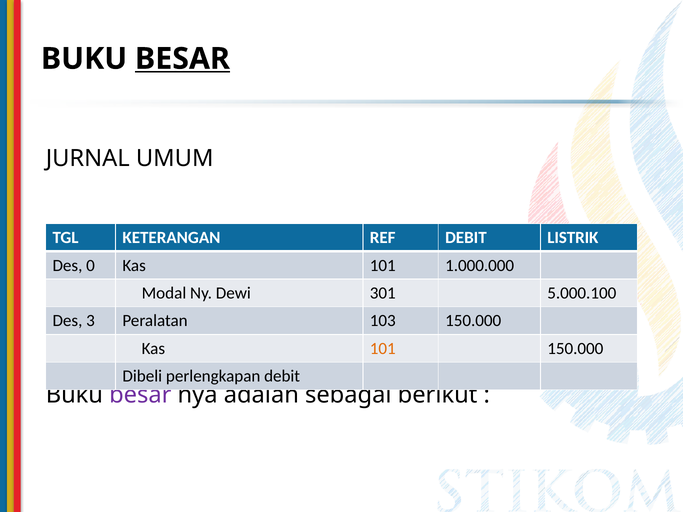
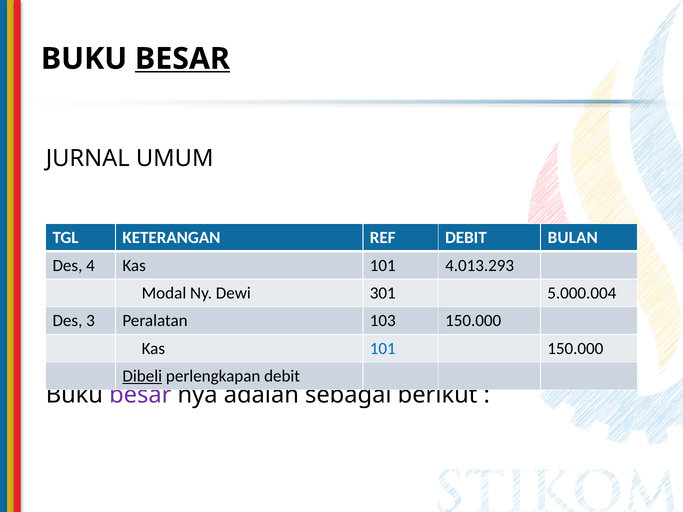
LISTRIK: LISTRIK -> BULAN (573, 238)
0: 0 -> 4 (90, 266)
1.000.000: 1.000.000 -> 4.013.293 (480, 266)
5.000.100: 5.000.100 -> 5.000.004 (582, 293)
101 colour: orange -> blue (383, 349)
Dibeli underline: none -> present (142, 376)
